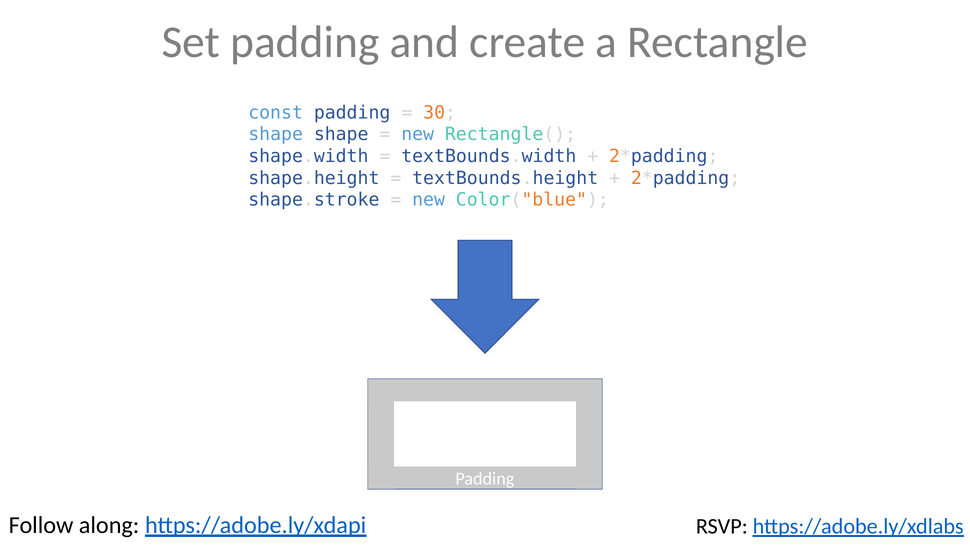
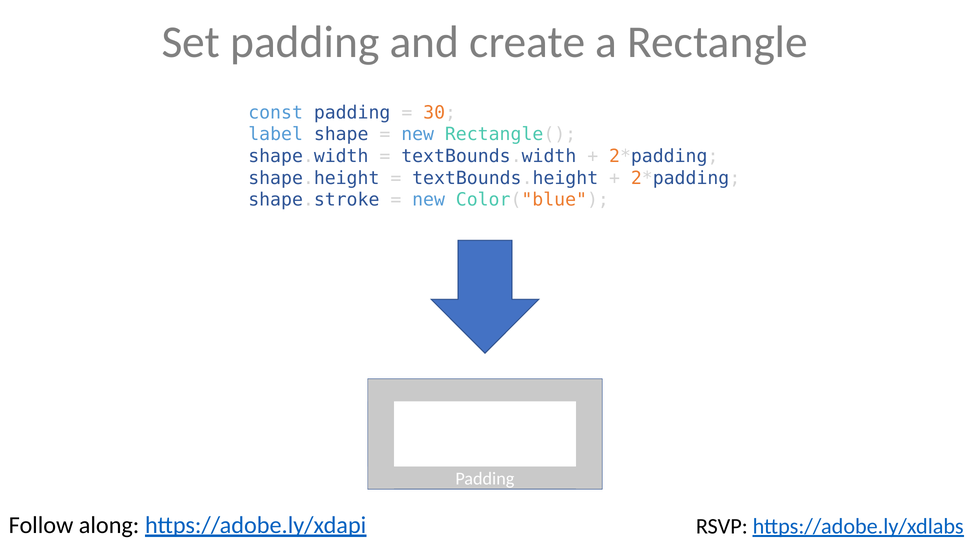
shape: shape -> label (276, 134)
